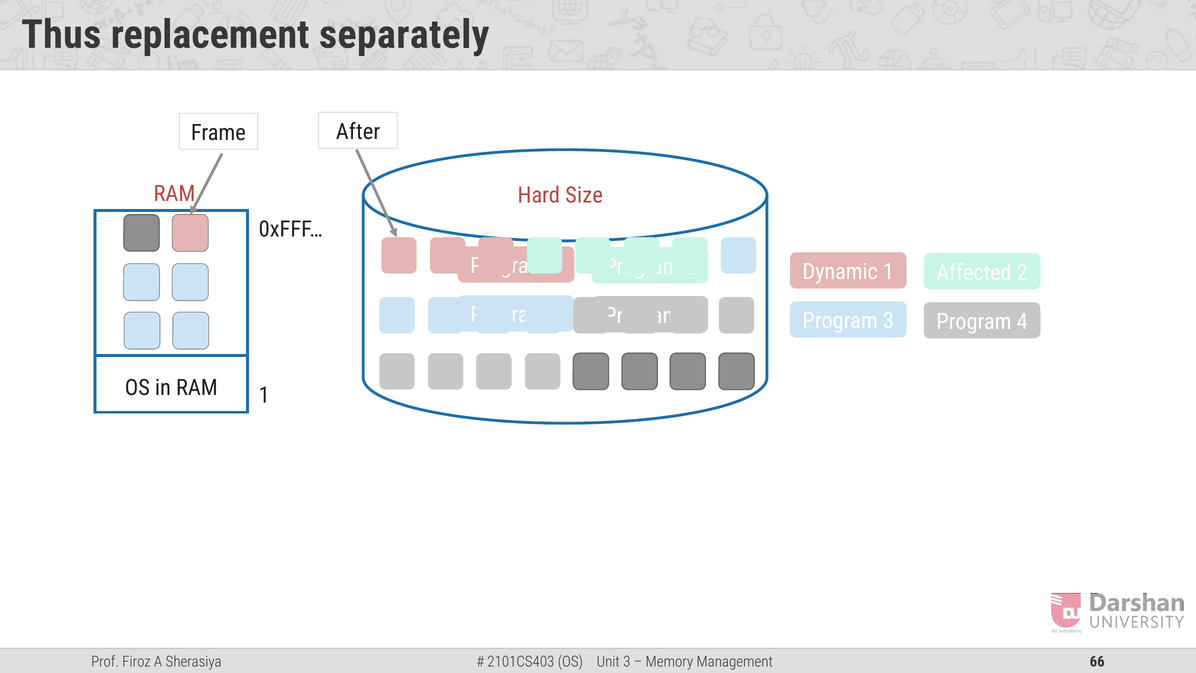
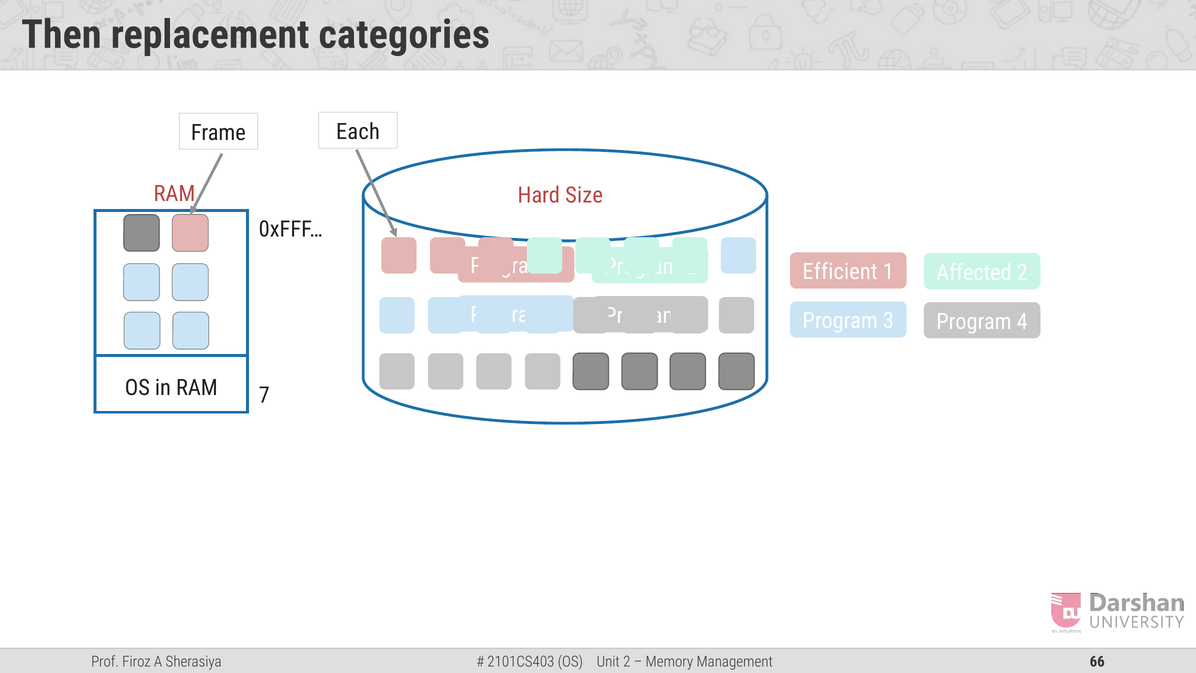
Thus: Thus -> Then (61, 35)
separately: separately -> categories (404, 35)
After: After -> Each (358, 132)
Dynamic: Dynamic -> Efficient (840, 272)
RAM 1: 1 -> 7 (264, 395)
3: 3 -> 2 (627, 661)
